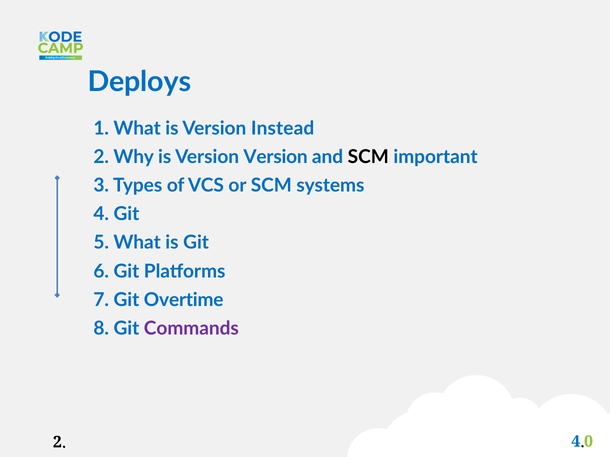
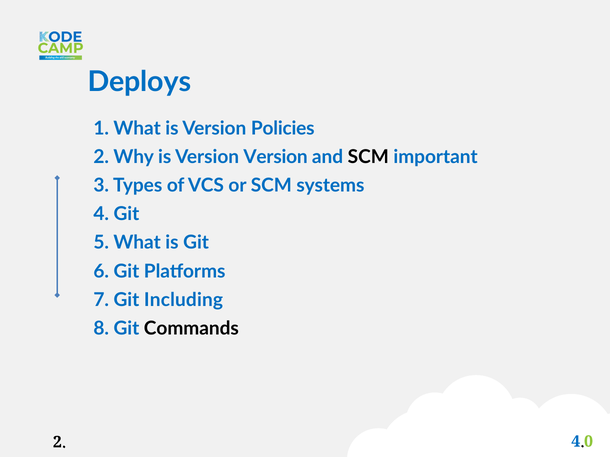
Instead: Instead -> Policies (283, 129)
Overtime: Overtime -> Including (184, 300)
Commands colour: purple -> black (191, 329)
